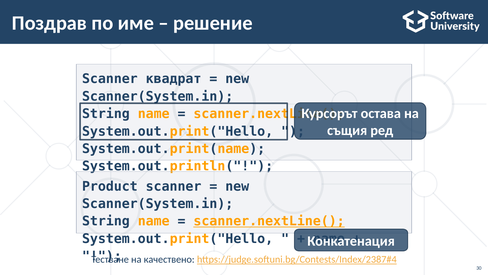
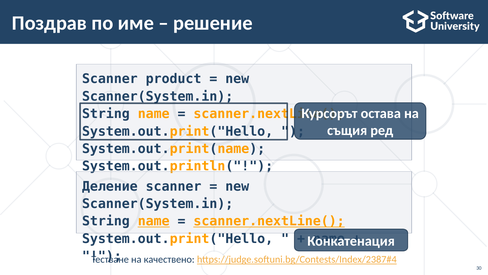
квадрат: квадрат -> product (174, 79)
Product: Product -> Деление (110, 186)
name underline: none -> present (154, 221)
